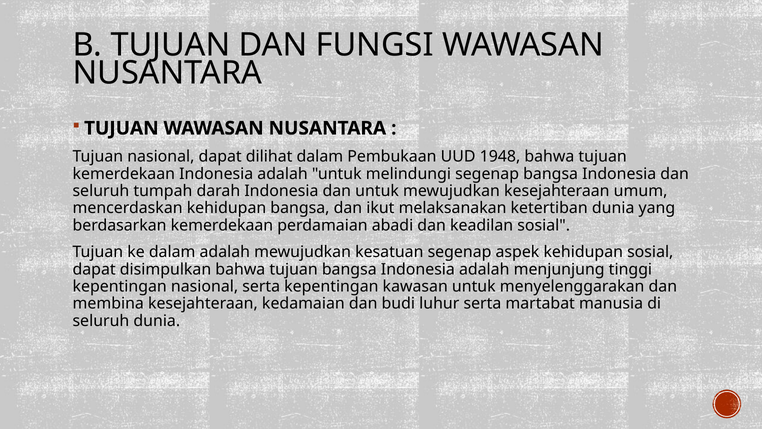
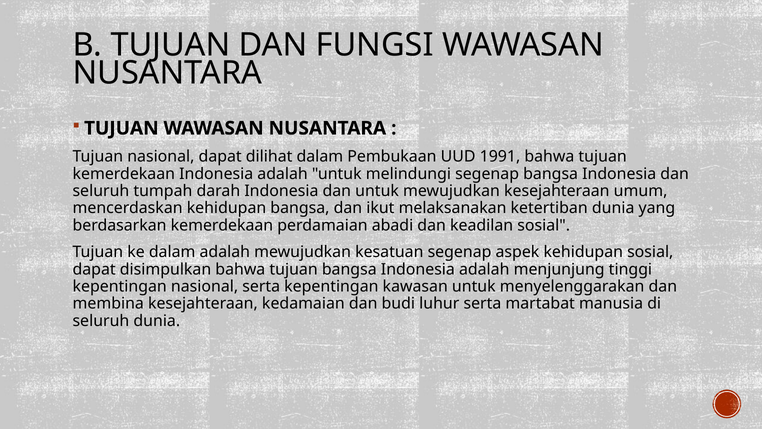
1948: 1948 -> 1991 (500, 157)
